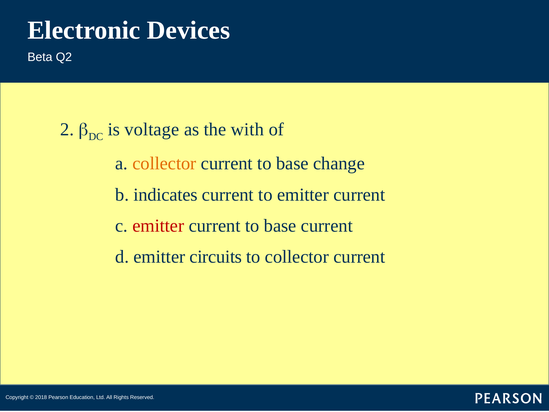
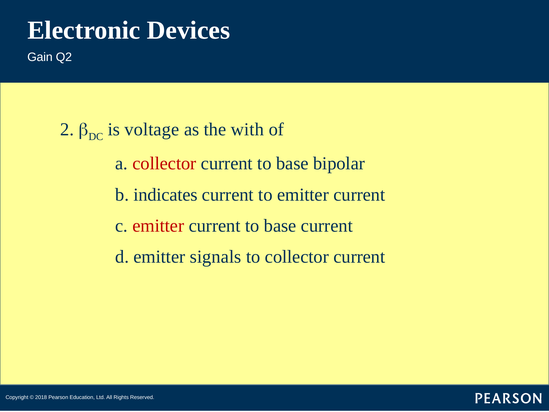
Beta: Beta -> Gain (40, 57)
collector colour: orange -> red (164, 163)
change: change -> bipolar (339, 163)
circuits: circuits -> signals (216, 257)
